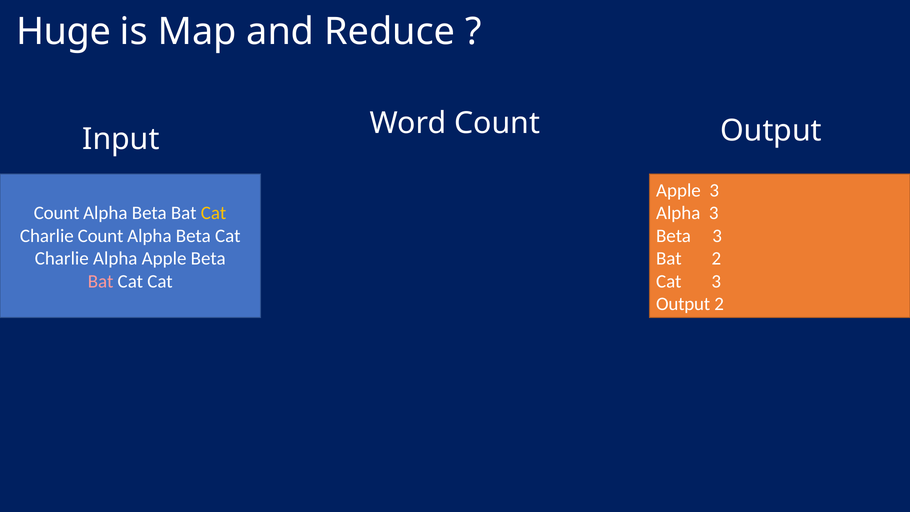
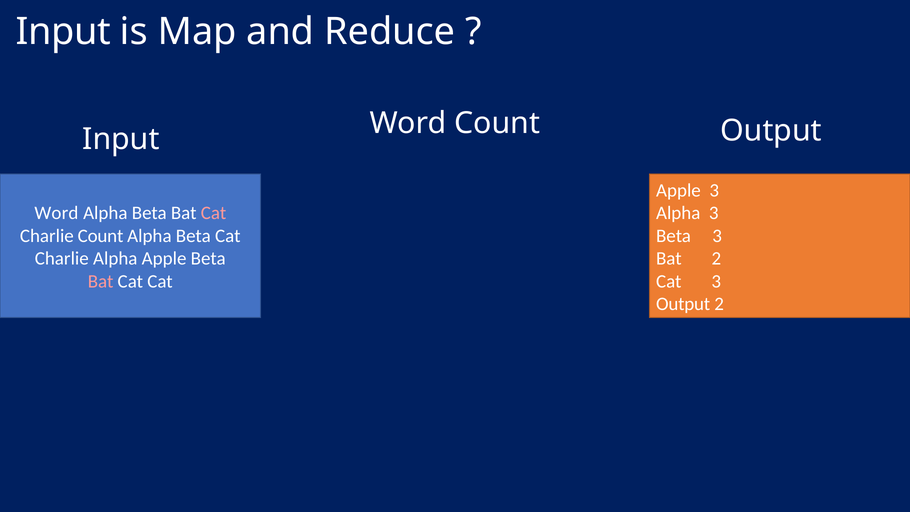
Huge: Huge -> Input (64, 32)
Count: Count -> Word (56, 213)
Cat colour: yellow -> pink (214, 213)
